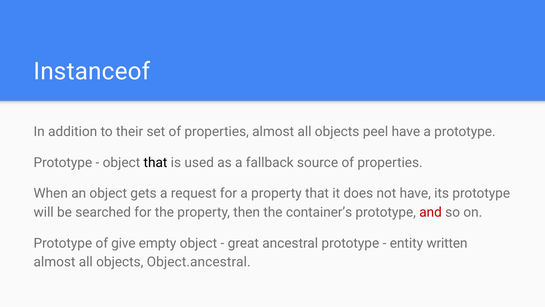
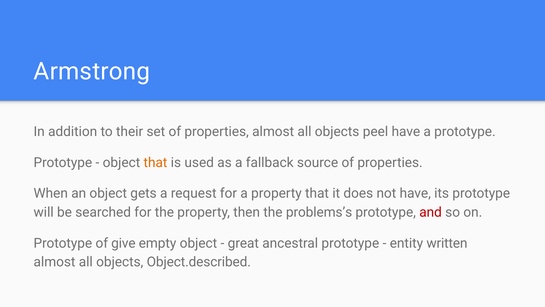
Instanceof: Instanceof -> Armstrong (92, 71)
that colour: black -> orange (155, 162)
container’s: container’s -> problems’s (319, 212)
Object.ancestral: Object.ancestral -> Object.described (199, 262)
